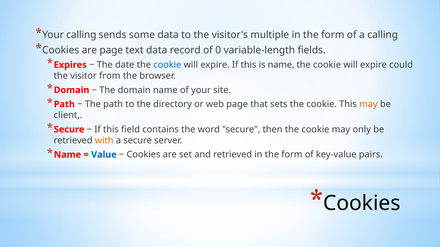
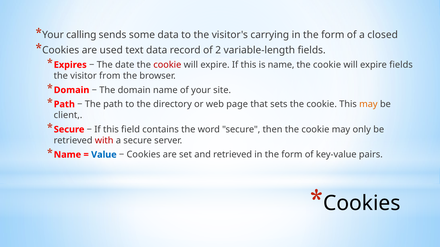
multiple: multiple -> carrying (270, 35)
a calling: calling -> closed (383, 35)
are page: page -> used (111, 50)
0: 0 -> 2 (218, 50)
cookie colour: blue -> red (167, 65)
expire could: could -> fields (401, 65)
with colour: orange -> red (104, 141)
